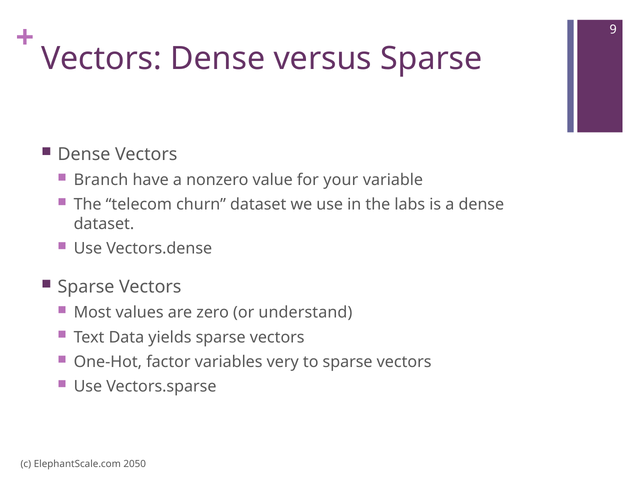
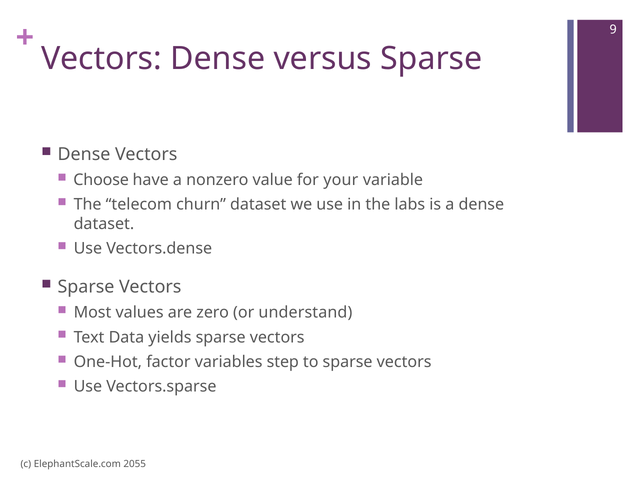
Branch: Branch -> Choose (101, 180)
very: very -> step (283, 362)
2050: 2050 -> 2055 (135, 464)
